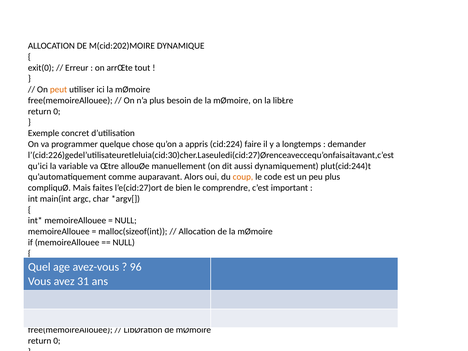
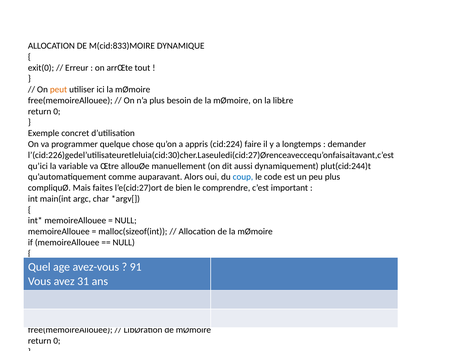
M(cid:202)MOIRE: M(cid:202)MOIRE -> M(cid:833)MOIRE (122, 46)
coup colour: orange -> blue (243, 177)
96: 96 -> 91 (136, 267)
